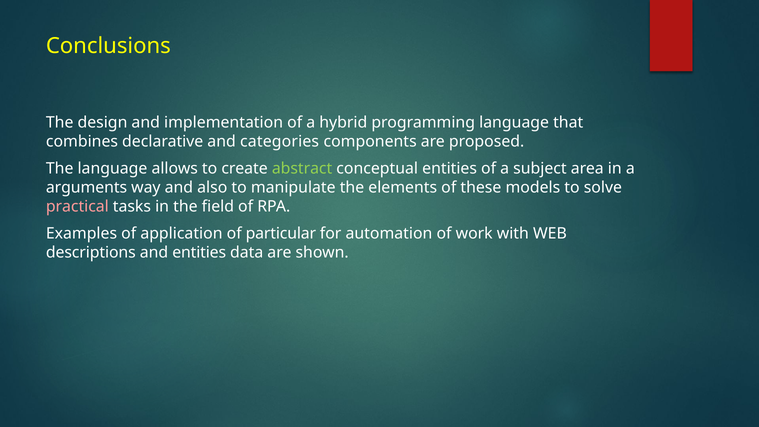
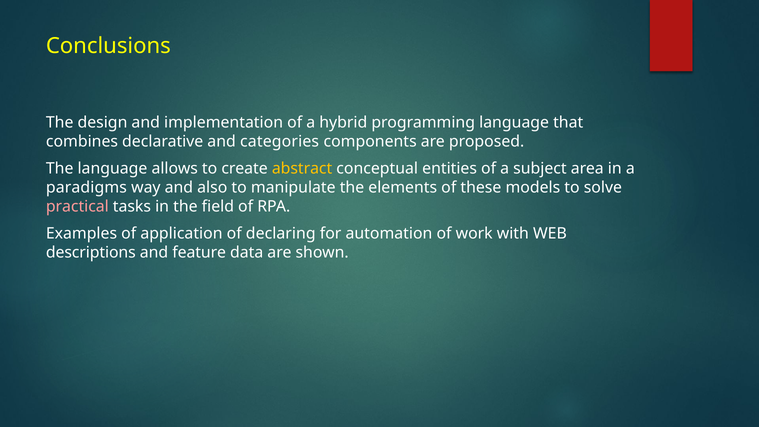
abstract colour: light green -> yellow (302, 169)
arguments: arguments -> paradigms (86, 188)
particular: particular -> declaring (281, 233)
and entities: entities -> feature (199, 252)
